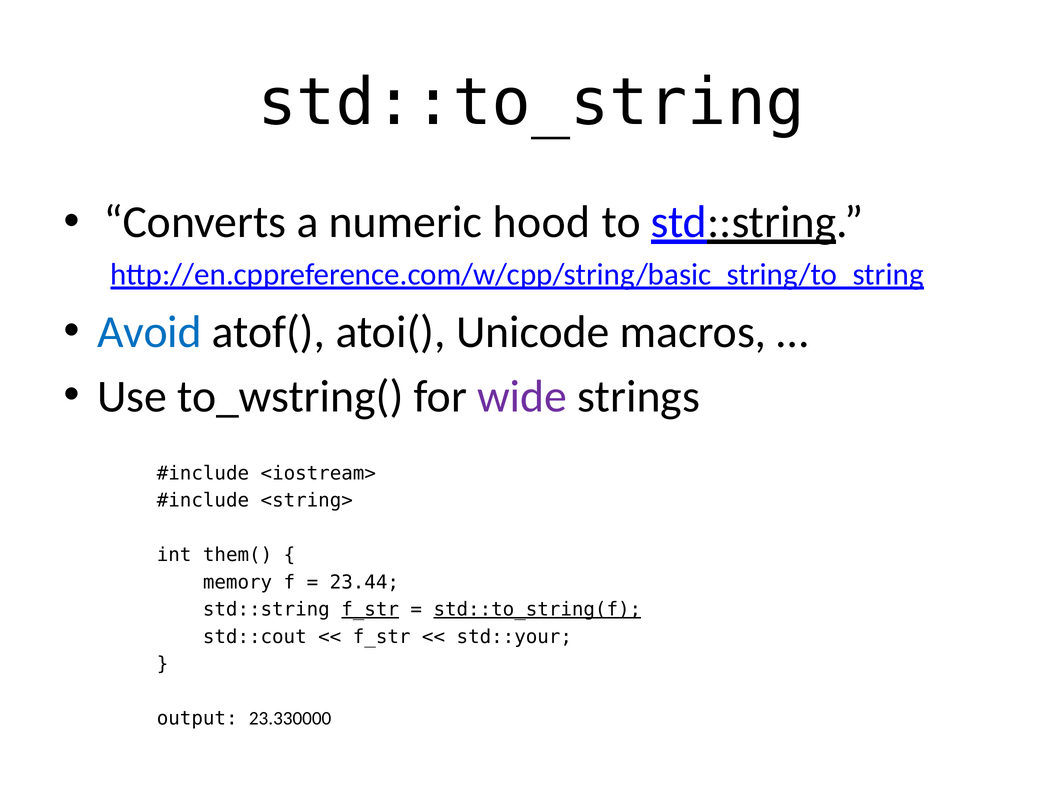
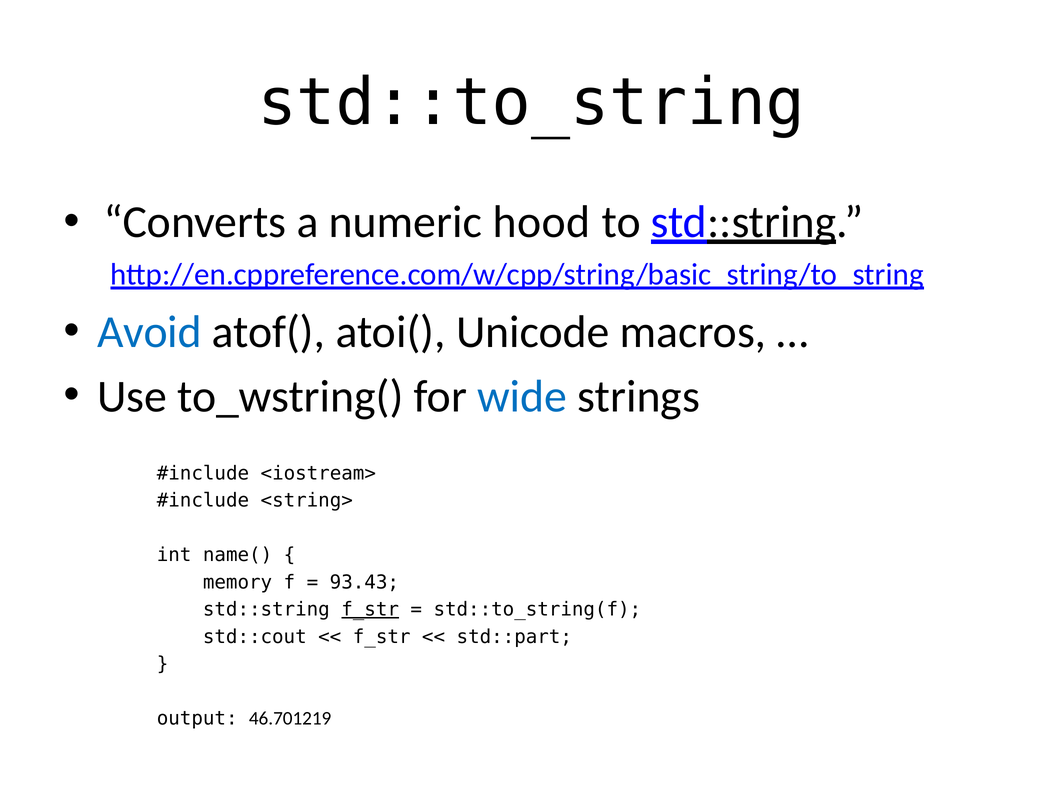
wide colour: purple -> blue (522, 396)
them(: them( -> name( (238, 554)
23.44: 23.44 -> 93.43 (364, 582)
std::to_string(f underline: present -> none (537, 609)
std::your: std::your -> std::part (514, 636)
23.330000: 23.330000 -> 46.701219 (290, 718)
